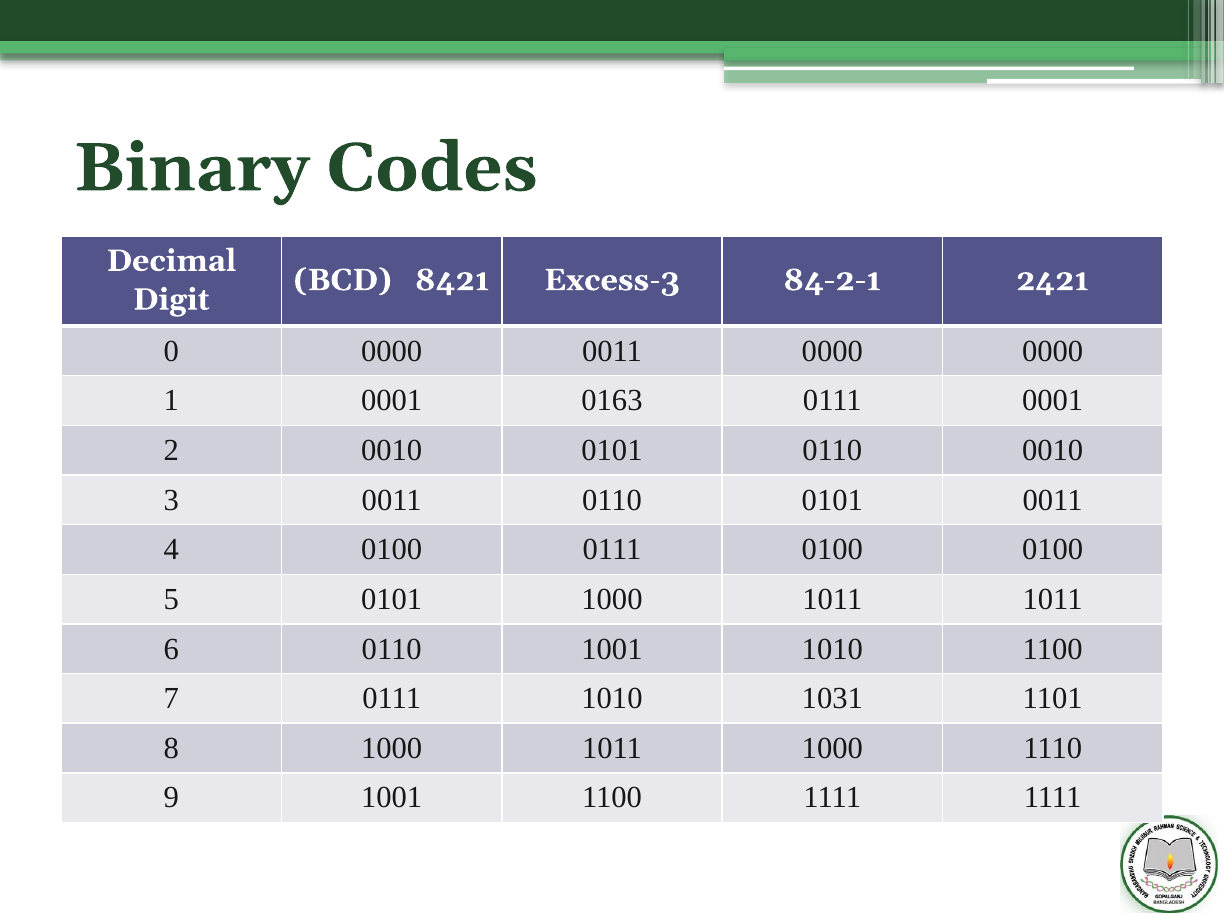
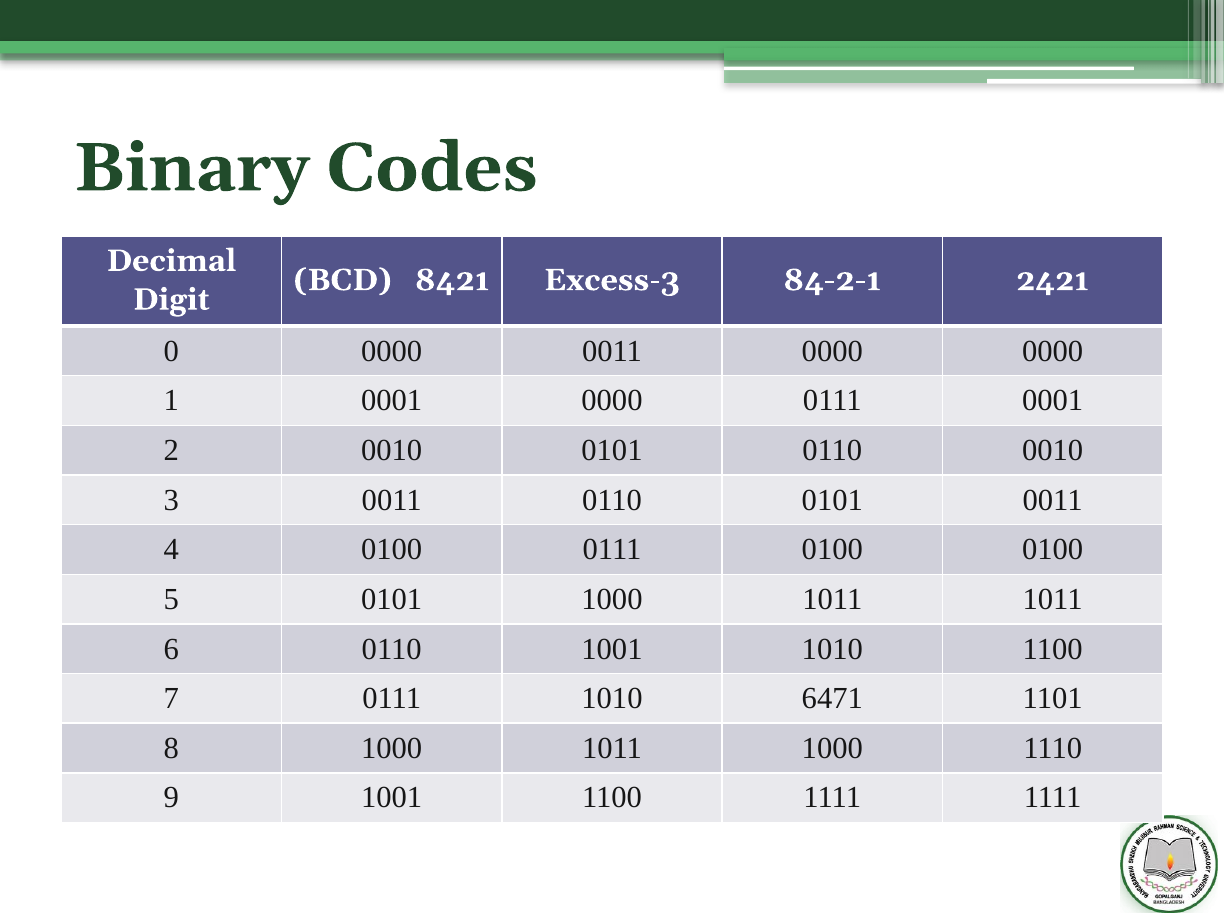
0001 0163: 0163 -> 0000 (612, 401)
1031: 1031 -> 6471 (832, 699)
